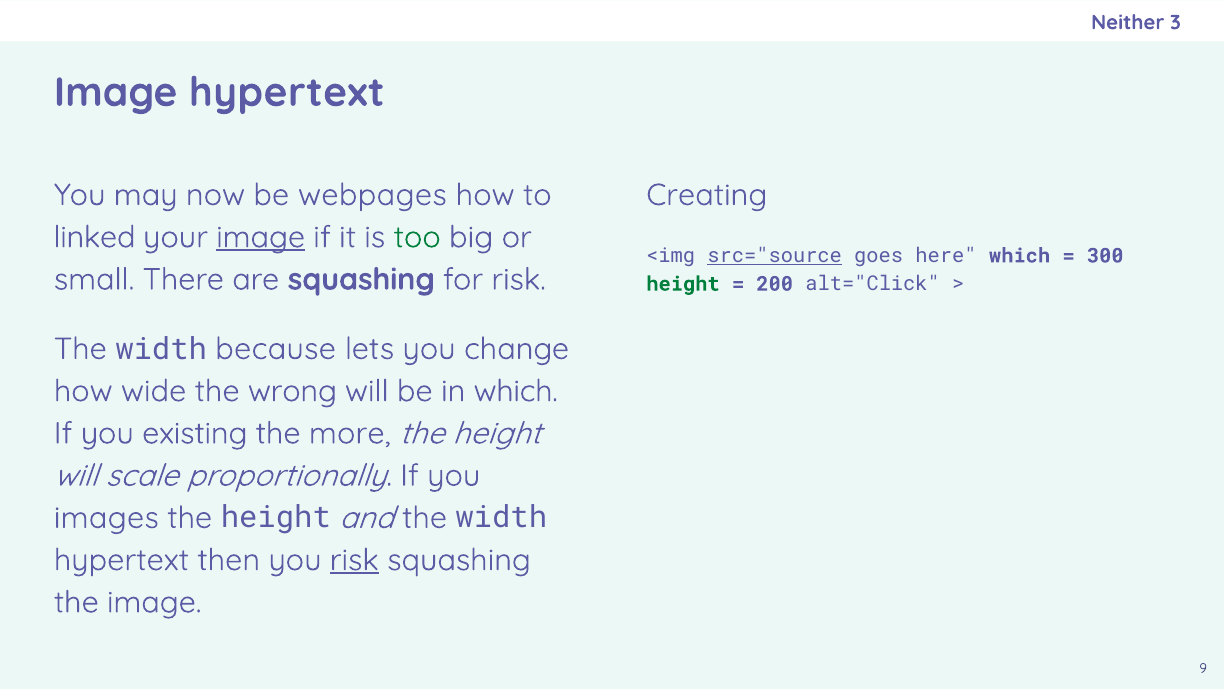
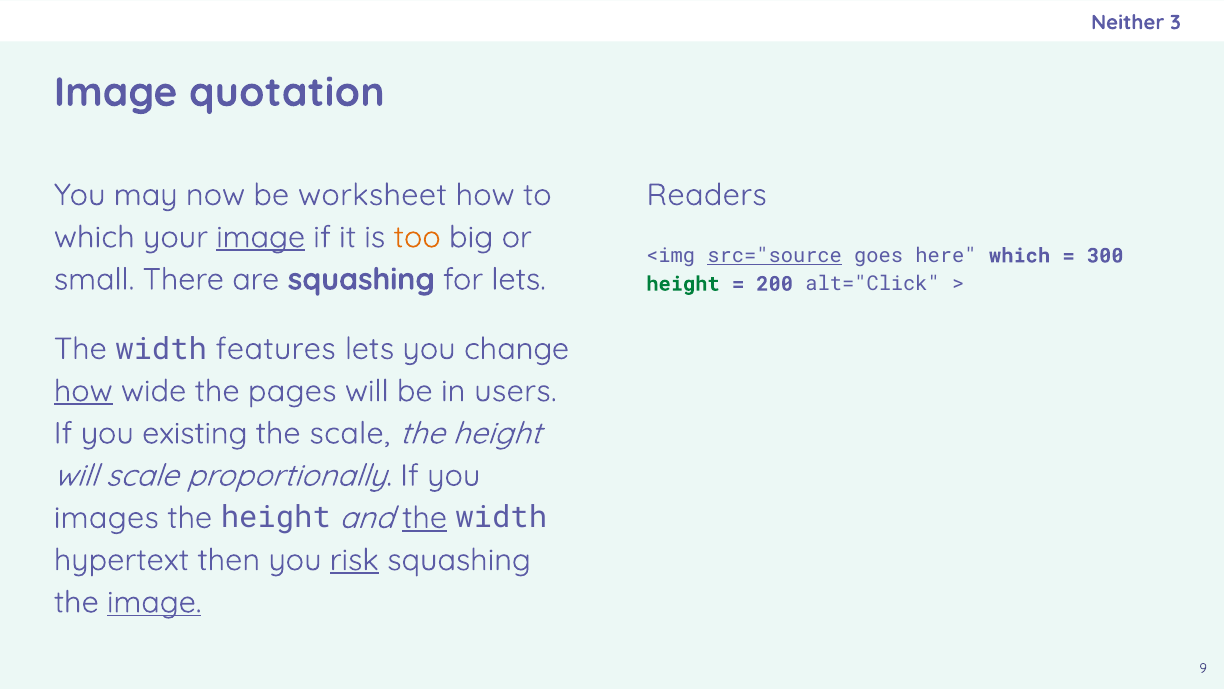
Image hypertext: hypertext -> quotation (287, 92)
webpages: webpages -> worksheet (372, 195)
Creating: Creating -> Readers (707, 195)
linked: linked -> which (94, 237)
too colour: green -> orange (417, 237)
for risk: risk -> lets (519, 279)
because: because -> features (276, 349)
how underline: none -> present (83, 391)
wrong: wrong -> pages (292, 391)
in which: which -> users (515, 391)
the more: more -> scale (350, 433)
the underline: none -> present (425, 518)
image underline: none -> present (154, 602)
